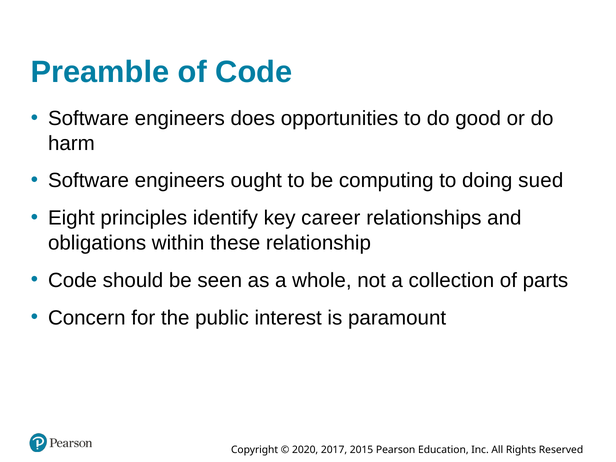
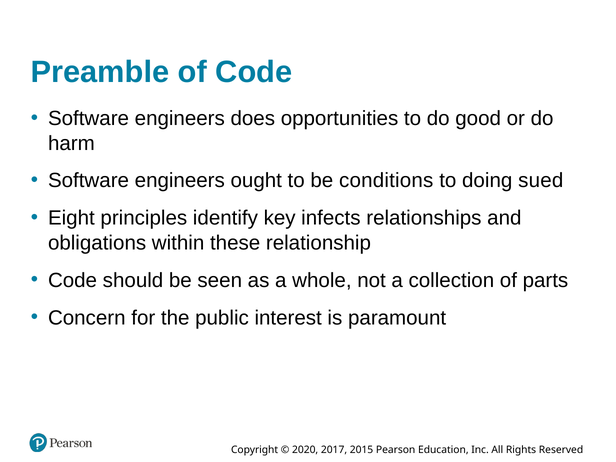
computing: computing -> conditions (386, 181)
career: career -> infects (331, 218)
